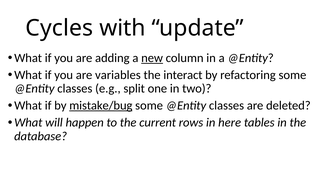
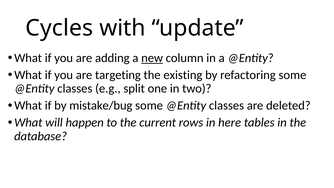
variables: variables -> targeting (118, 75)
interact: interact -> existing (183, 75)
mistake/bug underline: present -> none (101, 106)
